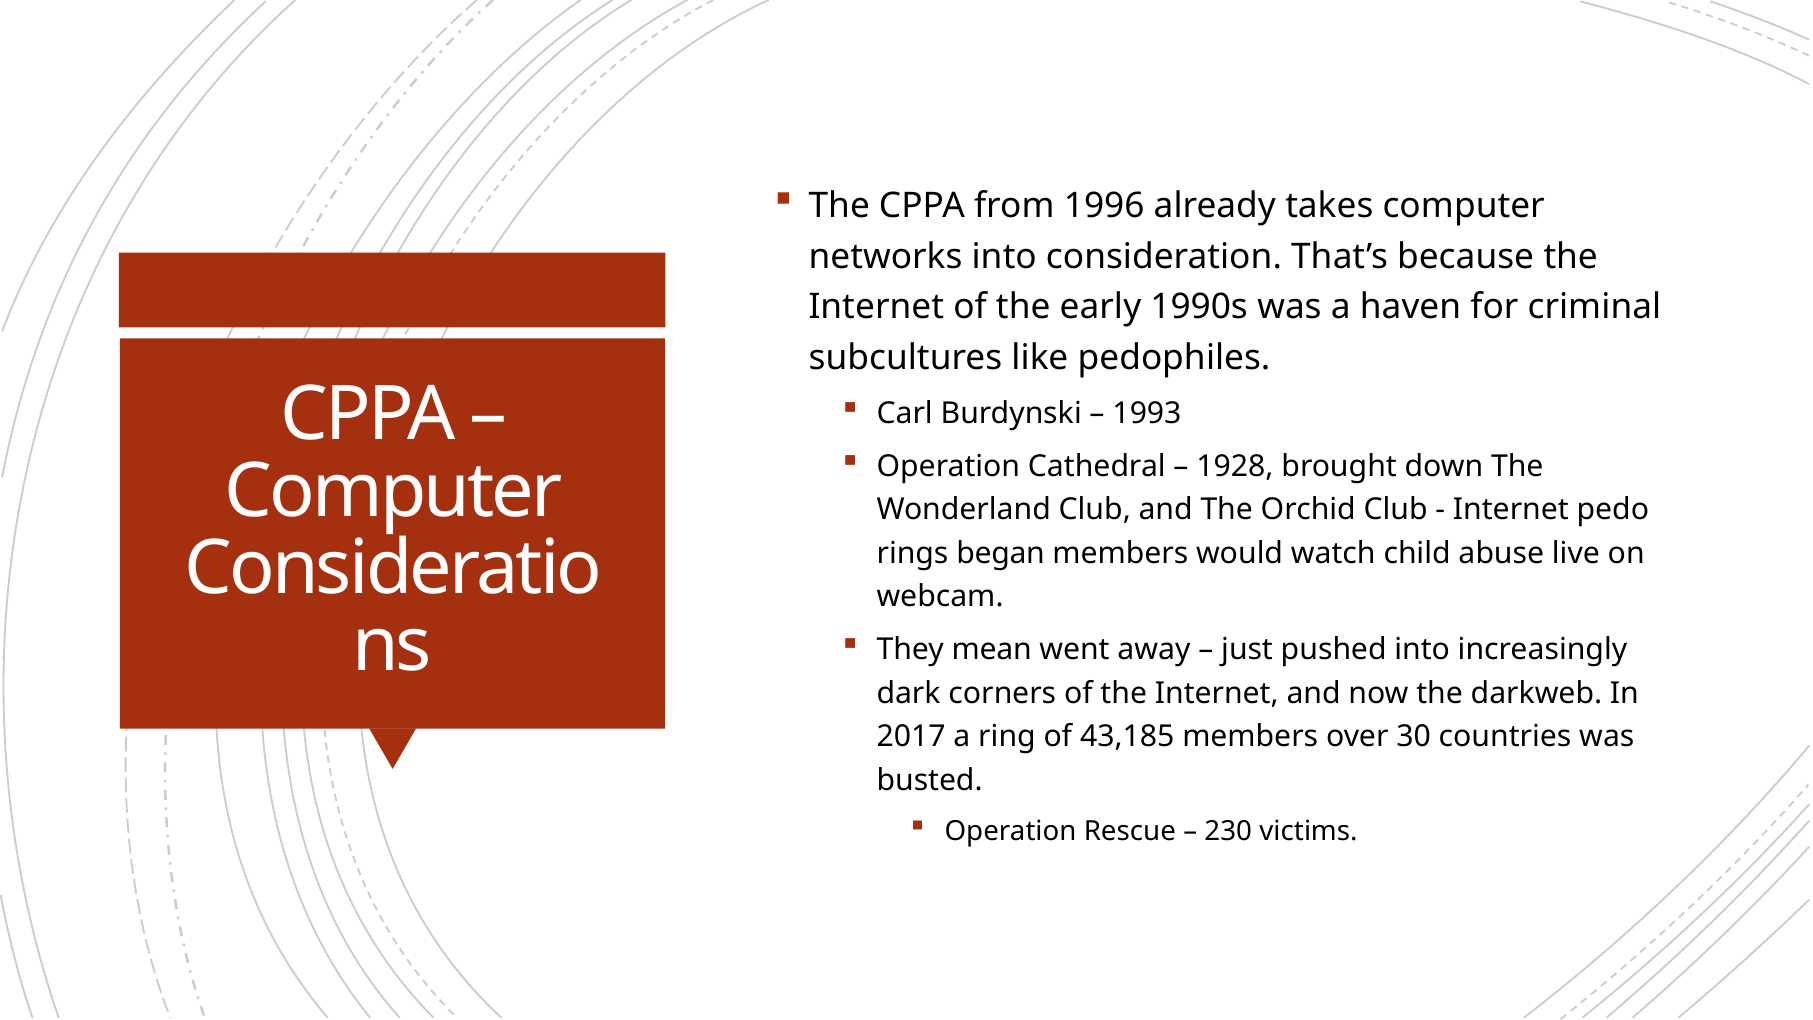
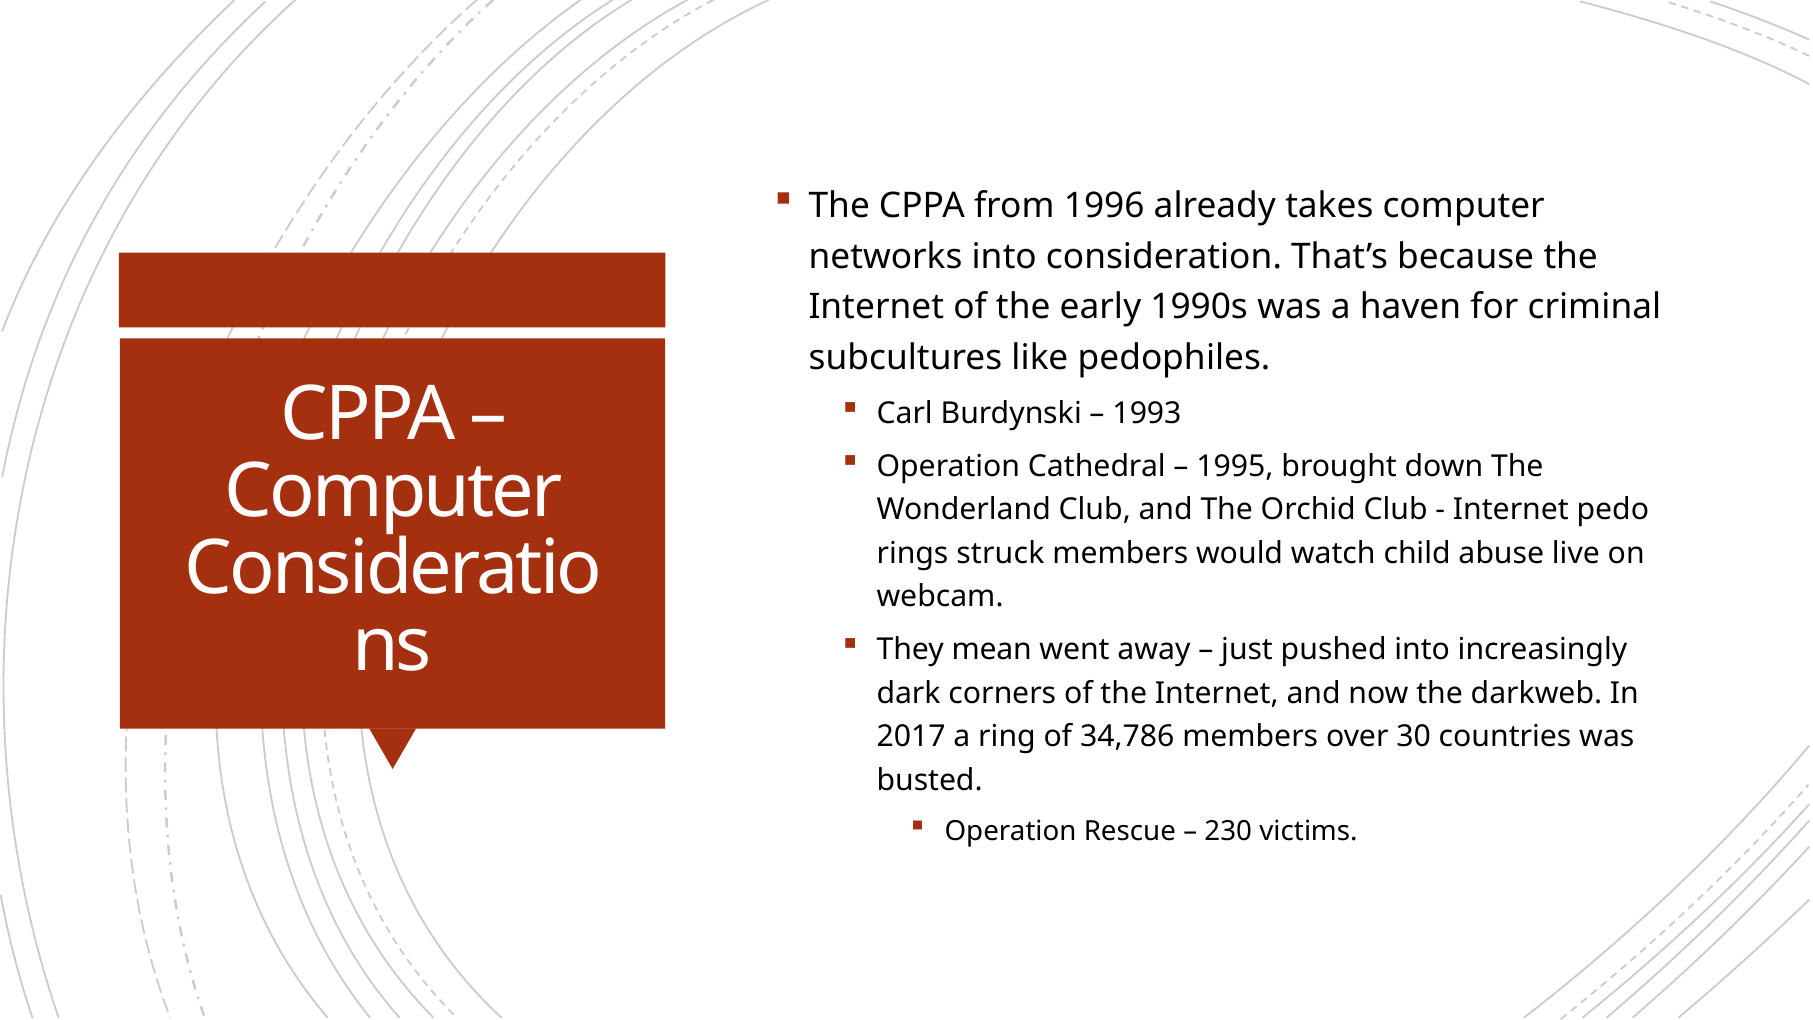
1928: 1928 -> 1995 (1235, 466)
began: began -> struck (1000, 553)
43,185: 43,185 -> 34,786 (1127, 737)
